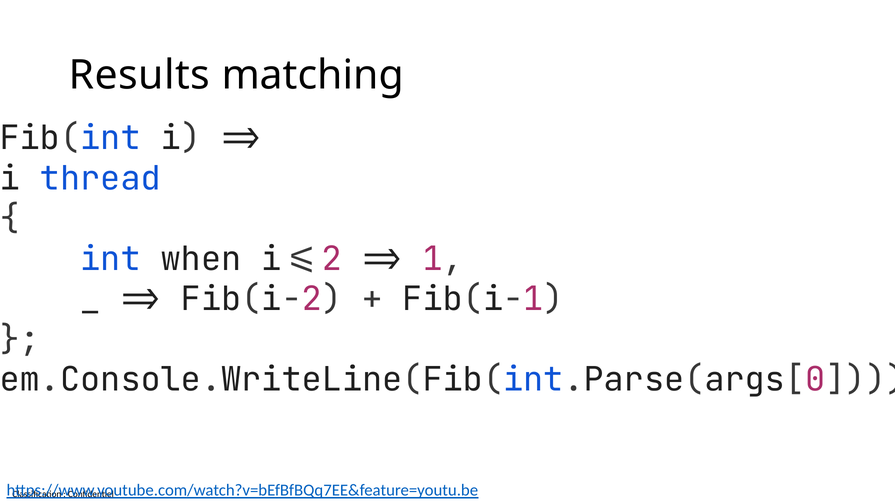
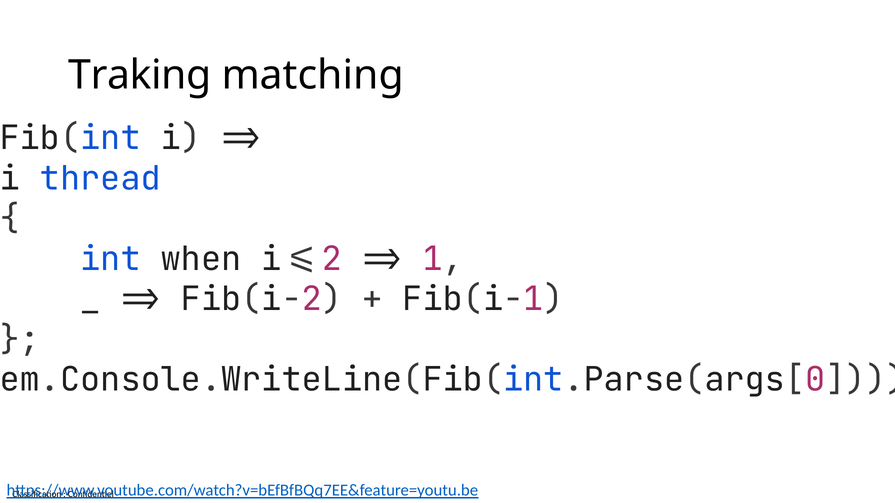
Results: Results -> Traking (140, 75)
